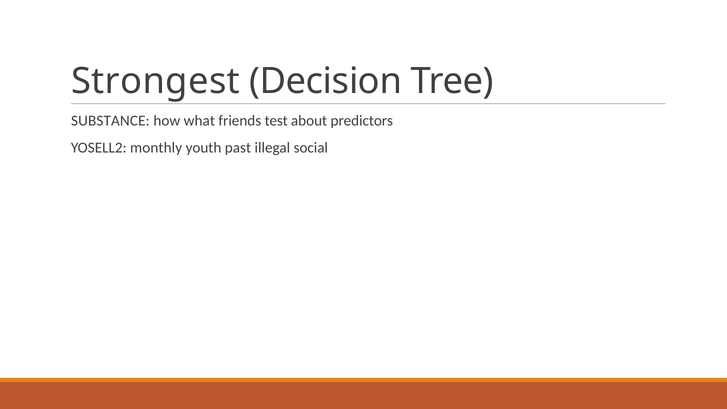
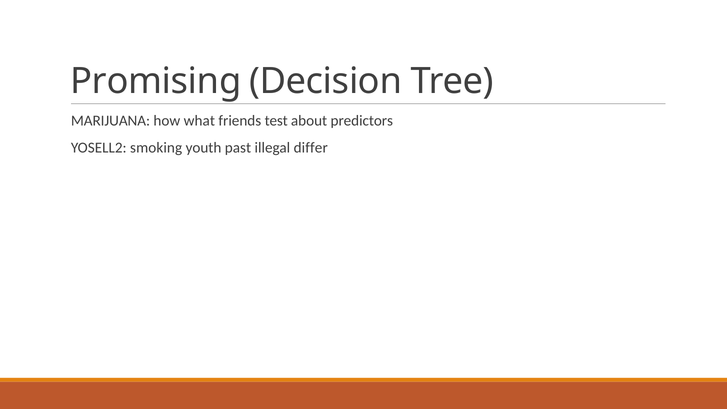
Strongest: Strongest -> Promising (156, 81)
SUBSTANCE: SUBSTANCE -> MARIJUANA (110, 121)
monthly: monthly -> smoking (156, 148)
social: social -> differ (311, 148)
